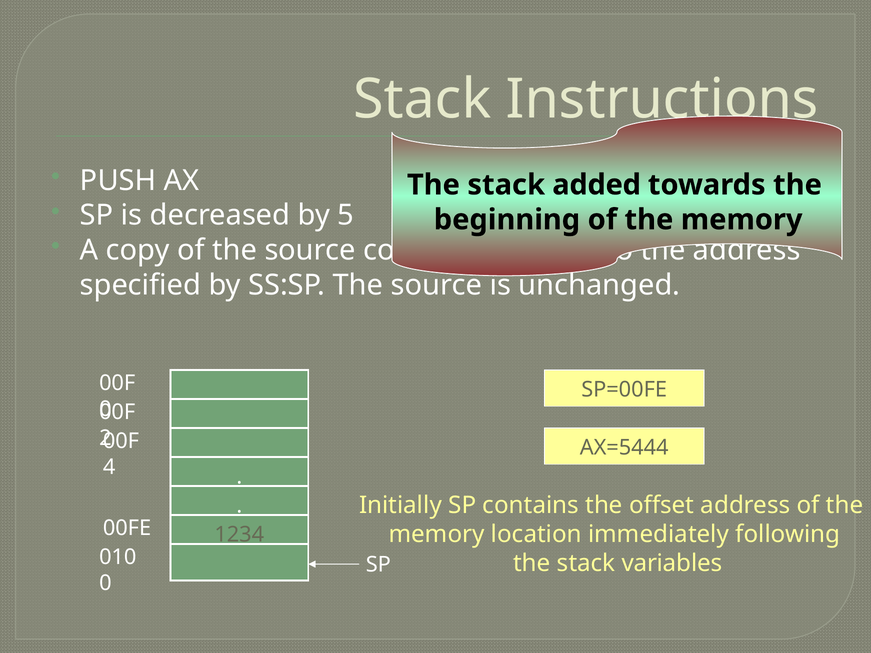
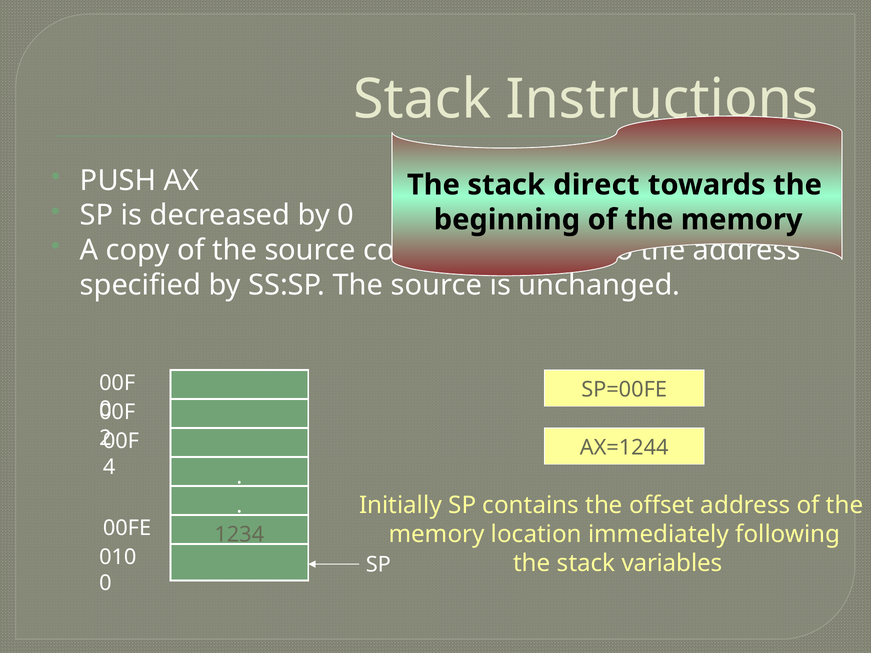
added: added -> direct (596, 185)
by 5: 5 -> 0 (346, 215)
AX=5444: AX=5444 -> AX=1244 (624, 448)
